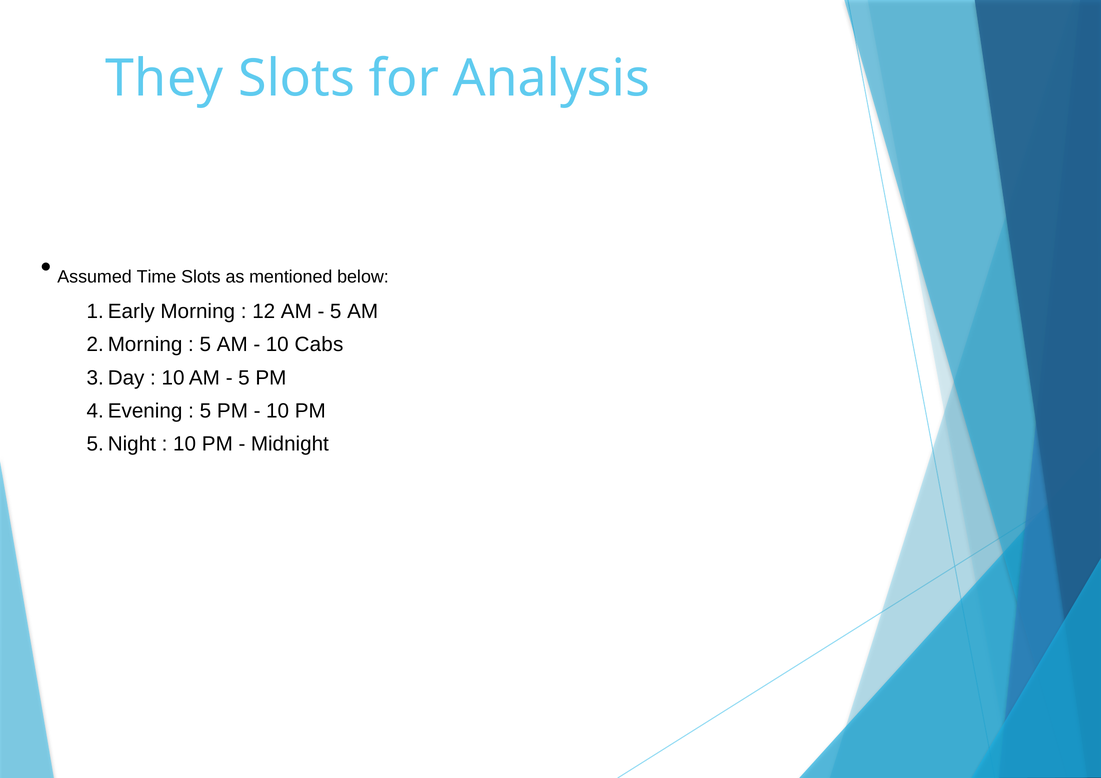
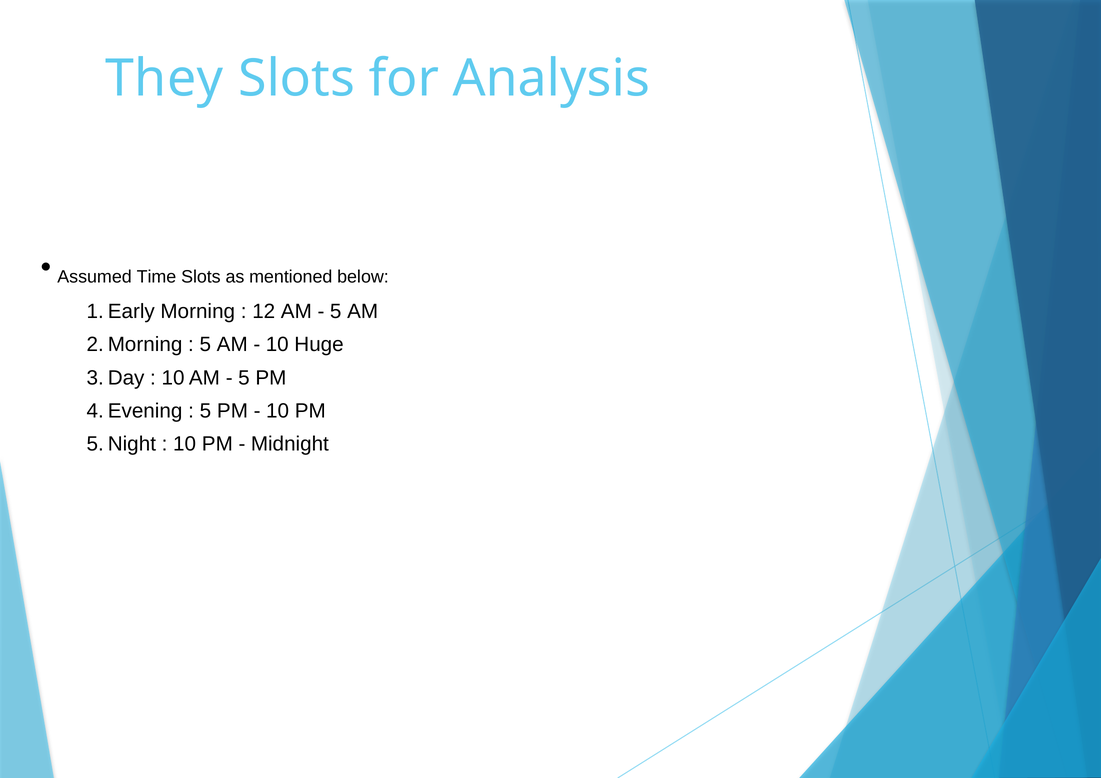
Cabs: Cabs -> Huge (319, 345)
